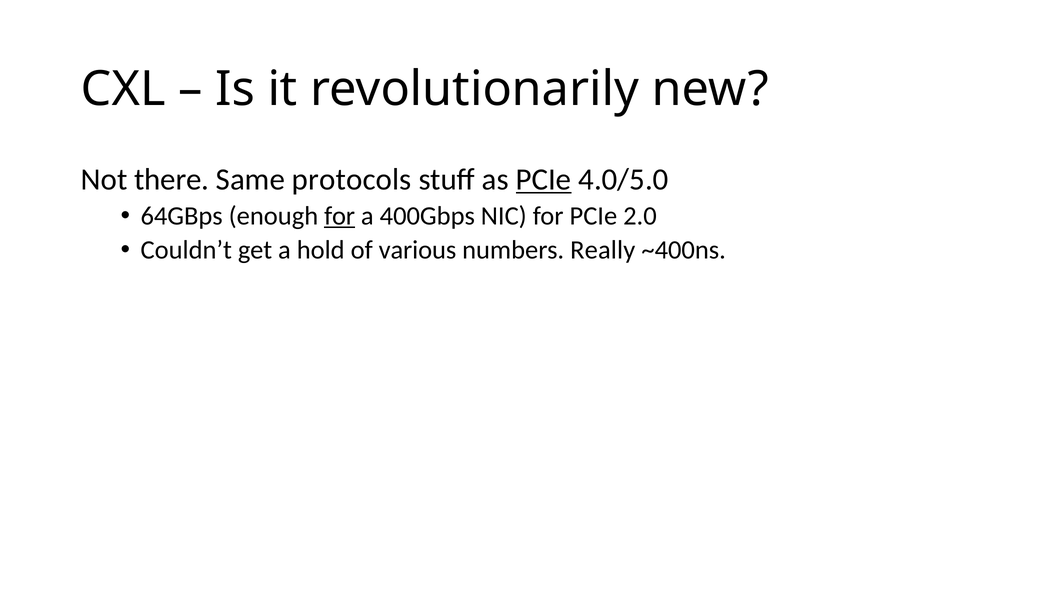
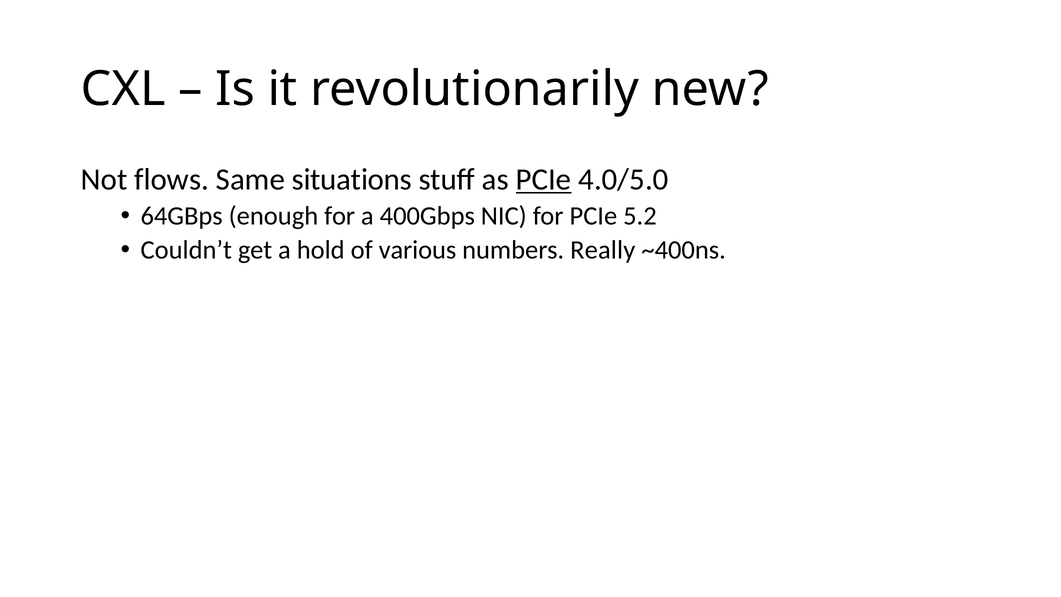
there: there -> flows (172, 179)
protocols: protocols -> situations (352, 179)
for underline: present -> none (340, 216)
2.0: 2.0 -> 5.2 (640, 216)
